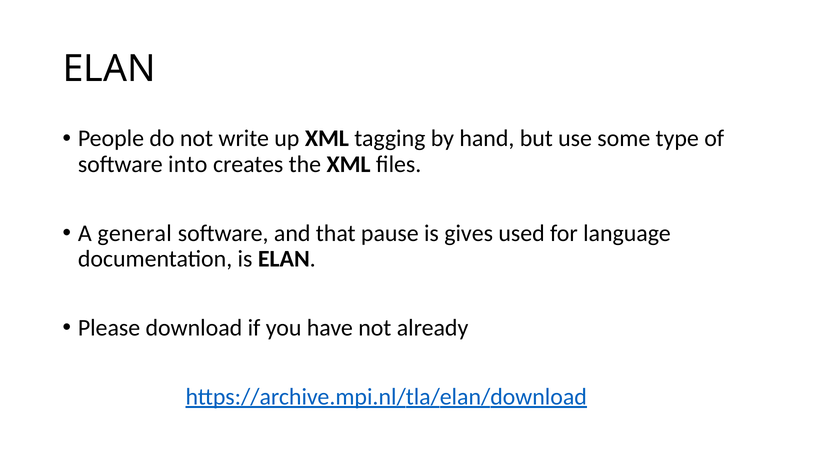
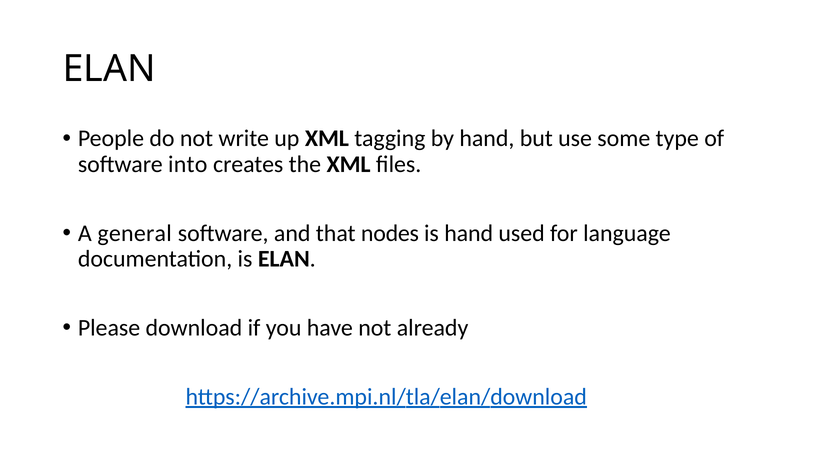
pause: pause -> nodes (390, 233)
is gives: gives -> hand (469, 233)
